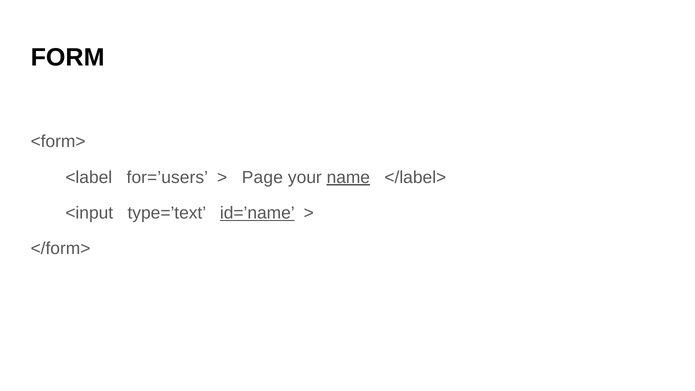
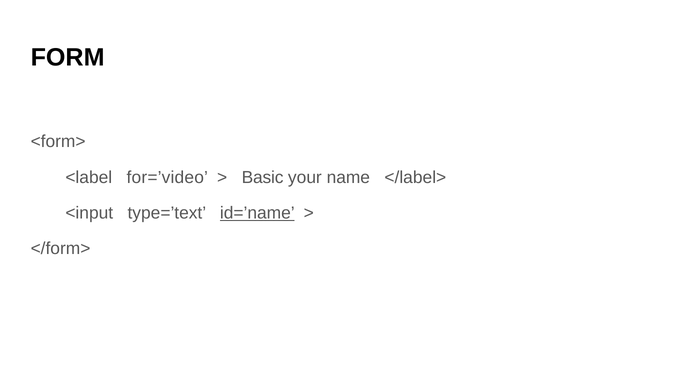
for=’users: for=’users -> for=’video (167, 177)
Page: Page -> Basic (263, 177)
name underline: present -> none (348, 177)
